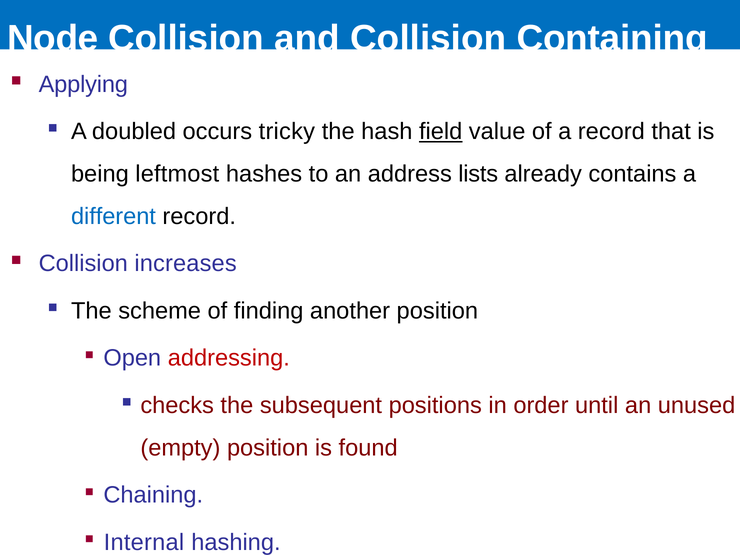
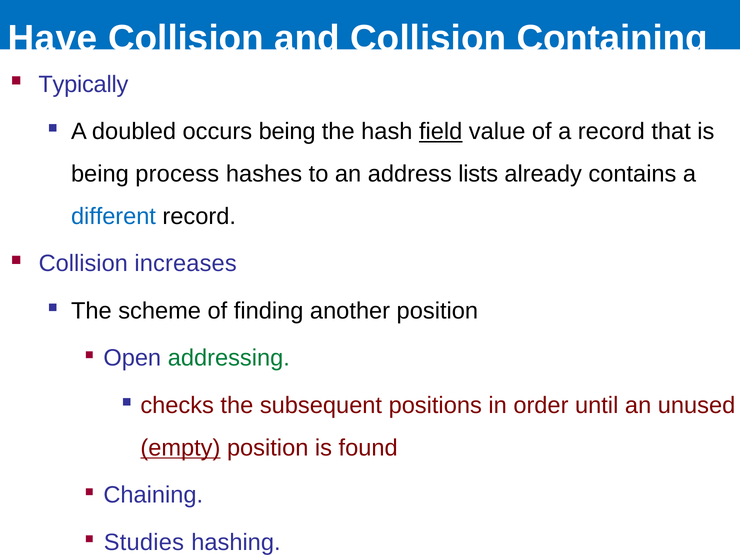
Node: Node -> Have (52, 38)
Applying: Applying -> Typically (83, 84)
occurs tricky: tricky -> being (287, 131)
leftmost: leftmost -> process (177, 174)
addressing colour: red -> green (229, 358)
empty underline: none -> present (180, 448)
Internal: Internal -> Studies (144, 542)
